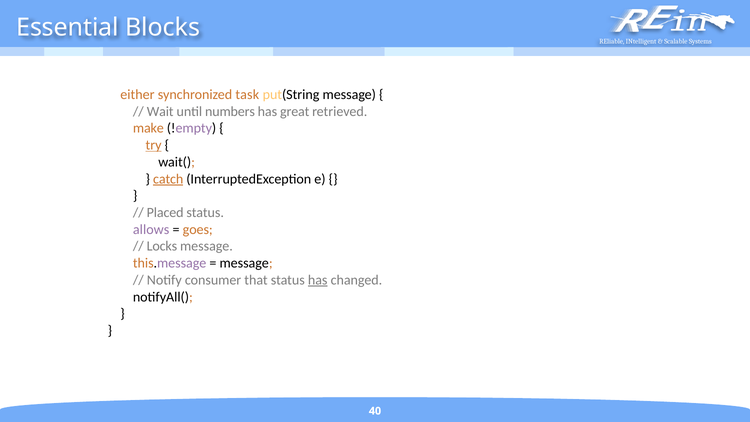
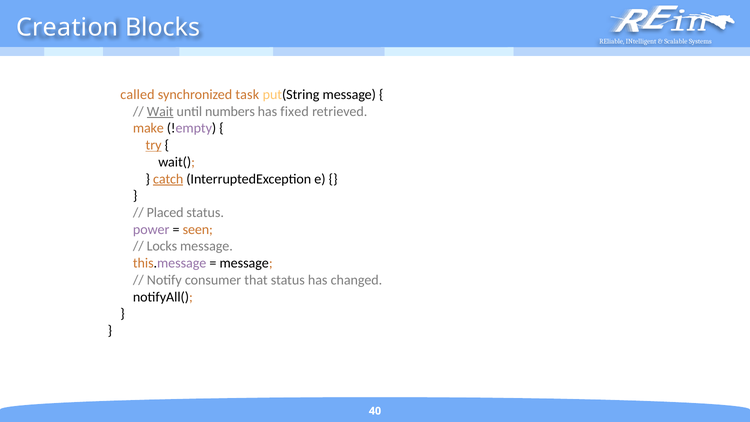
Essential: Essential -> Creation (67, 27)
either: either -> called (137, 95)
Wait underline: none -> present (160, 111)
great: great -> fixed (295, 111)
allows: allows -> power (151, 229)
goes: goes -> seen (198, 229)
has underline: present -> none (318, 280)
